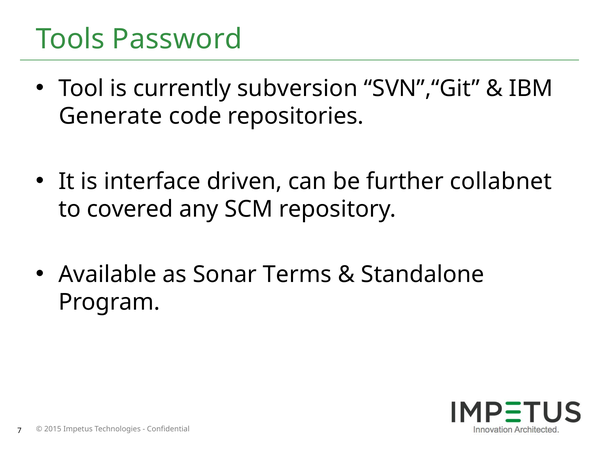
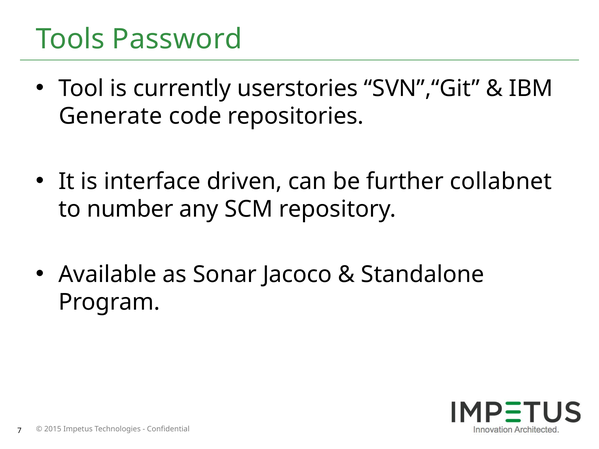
subversion: subversion -> userstories (298, 88)
covered: covered -> number (130, 209)
Terms: Terms -> Jacoco (297, 275)
